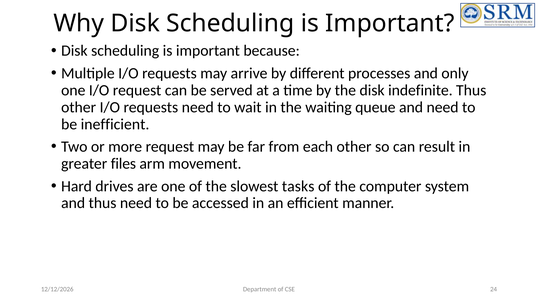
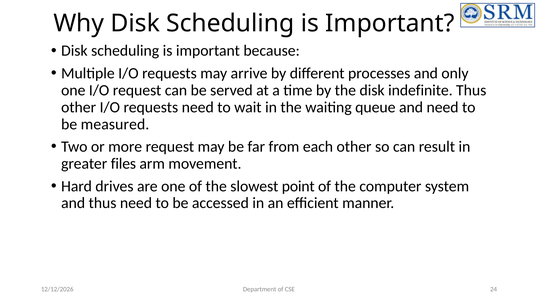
inefficient: inefficient -> measured (115, 124)
tasks: tasks -> point (298, 186)
